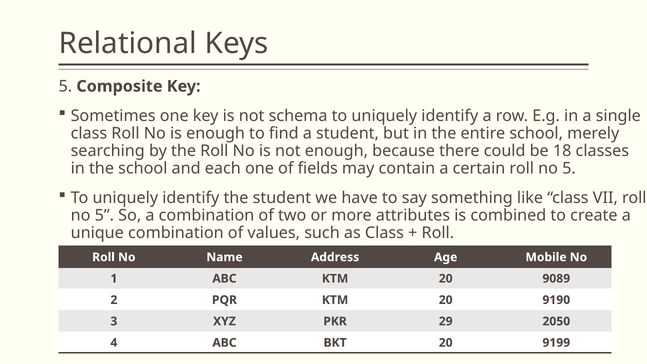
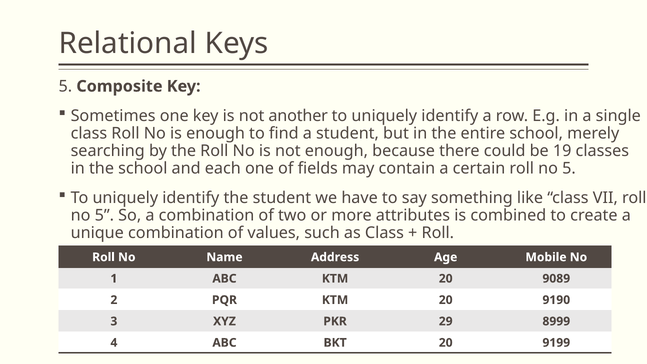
schema: schema -> another (298, 116)
18: 18 -> 19 (562, 151)
2050: 2050 -> 8999 (556, 321)
